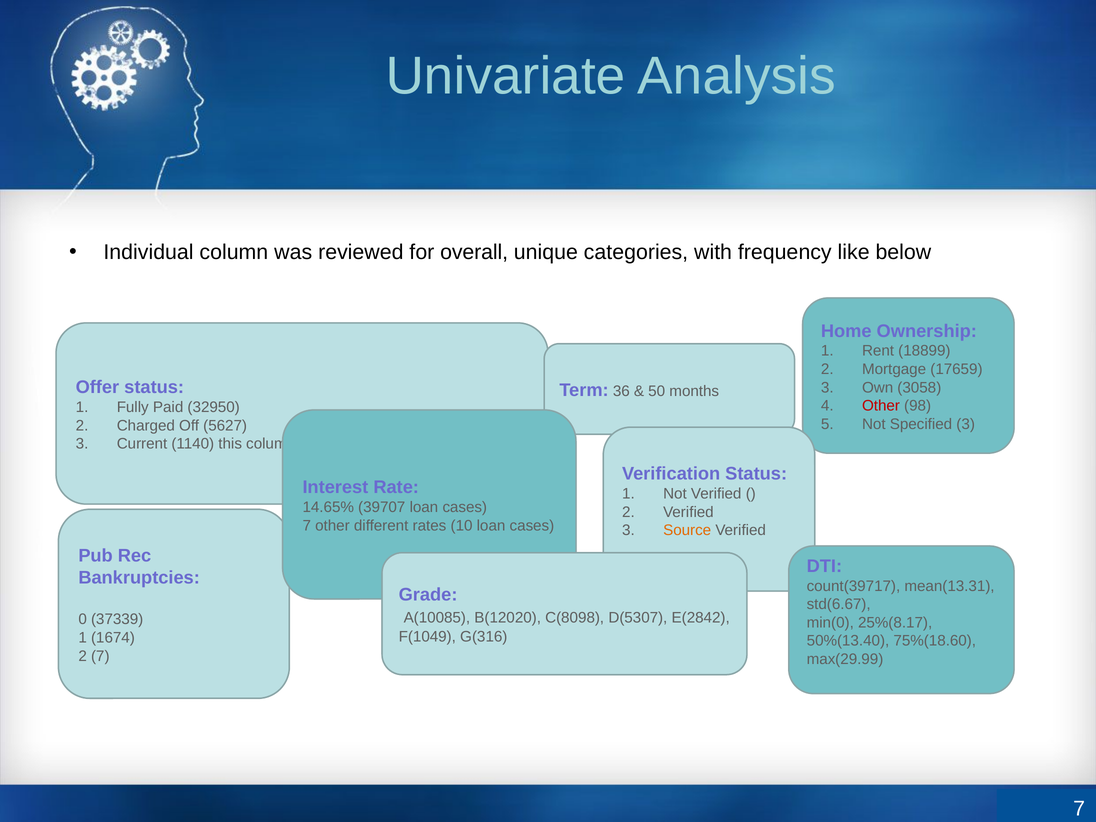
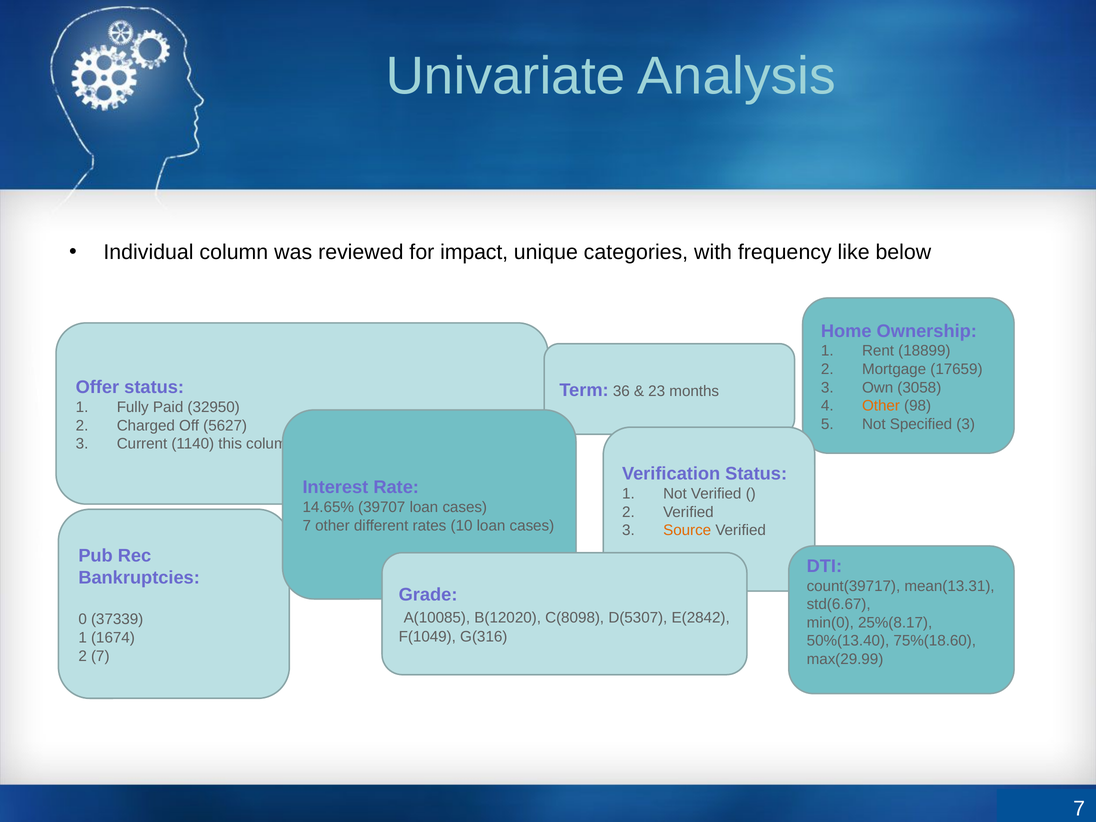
overall: overall -> impact (474, 252)
50: 50 -> 23 (657, 391)
Other colour: red -> orange (881, 406)
